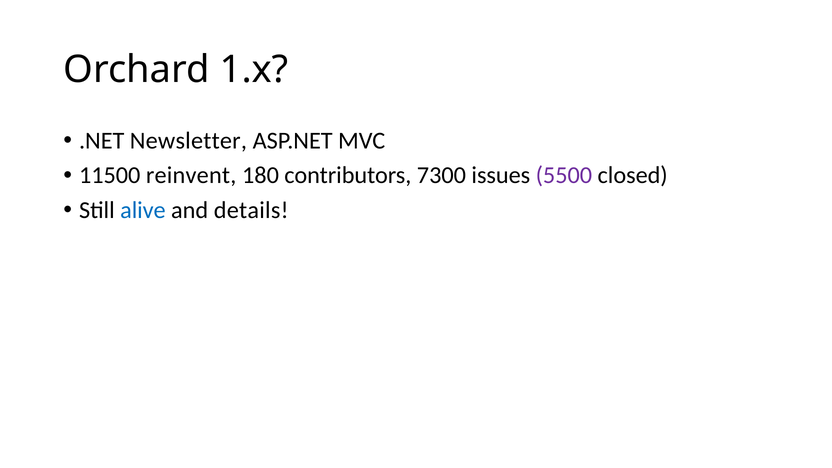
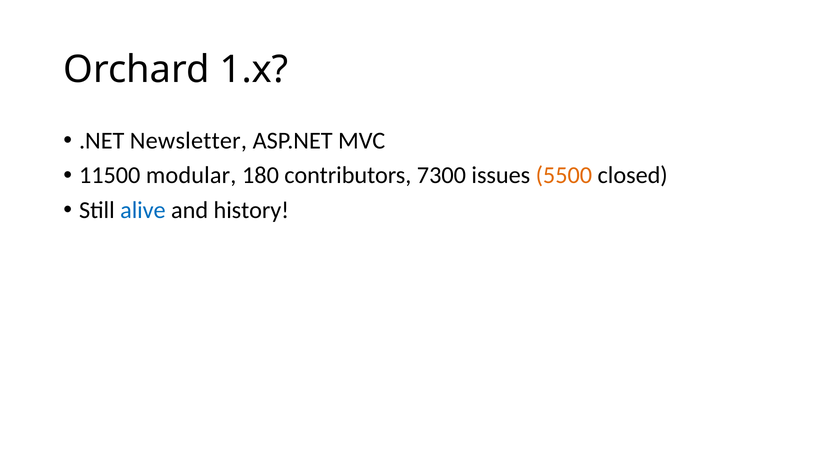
reinvent: reinvent -> modular (191, 175)
5500 colour: purple -> orange (564, 175)
details: details -> history (251, 210)
